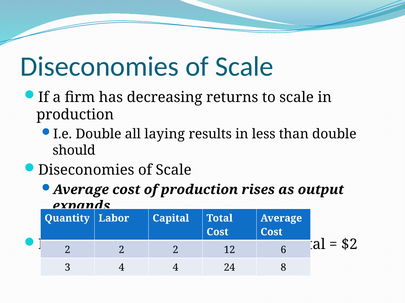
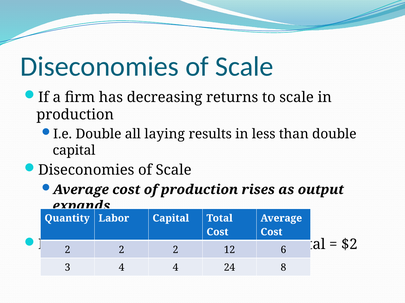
should: should -> capital (74, 151)
